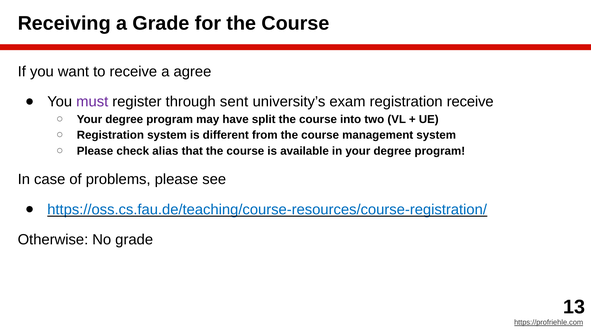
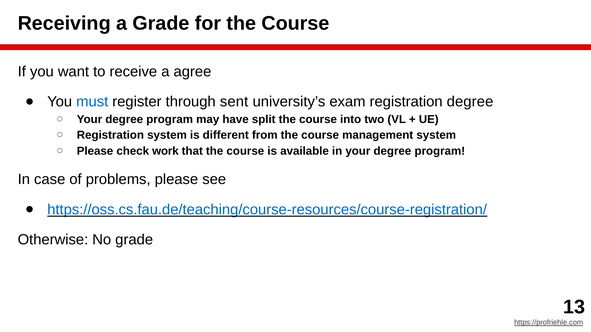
must colour: purple -> blue (92, 102)
registration receive: receive -> degree (470, 102)
alias: alias -> work (165, 151)
